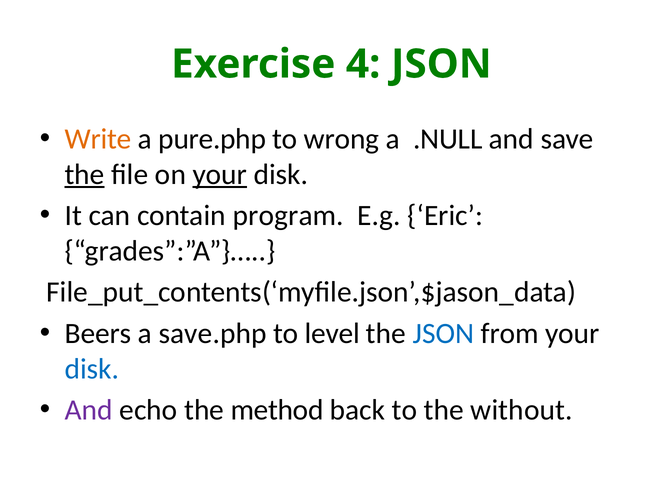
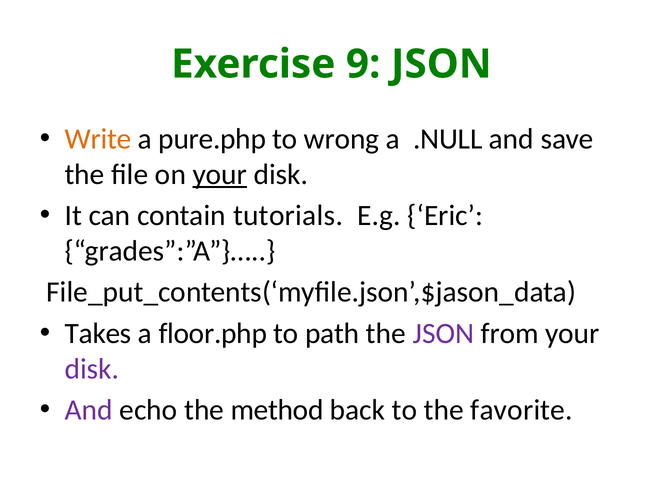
4: 4 -> 9 (363, 64)
the underline: present -> none (85, 174)
program: program -> tutorials (288, 216)
Beers: Beers -> Takes (98, 334)
save.php: save.php -> floor.php (213, 334)
level: level -> path (332, 334)
JSON colour: blue -> purple (443, 334)
disk colour: blue -> purple (92, 369)
without: without -> favorite (522, 410)
